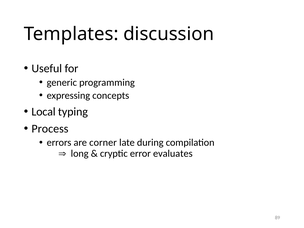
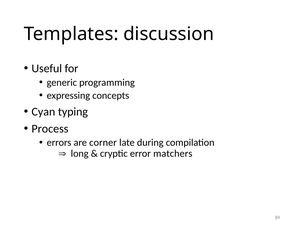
Local: Local -> Cyan (43, 112)
evaluates: evaluates -> matchers (173, 154)
